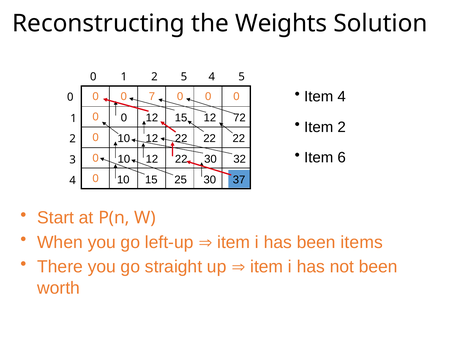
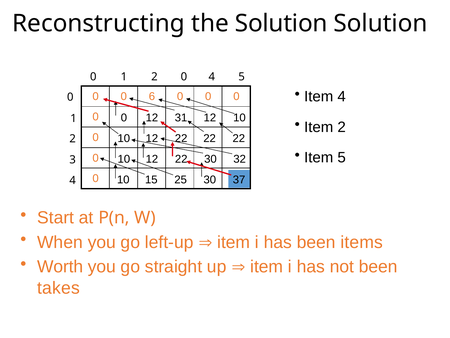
the Weights: Weights -> Solution (281, 23)
2 5: 5 -> 0 (184, 77)
7: 7 -> 6 (152, 96)
12 15: 15 -> 31 (181, 118)
12 72: 72 -> 10 (239, 118)
Item 6: 6 -> 5 (342, 157)
There: There -> Worth (60, 266)
worth: worth -> takes (59, 287)
